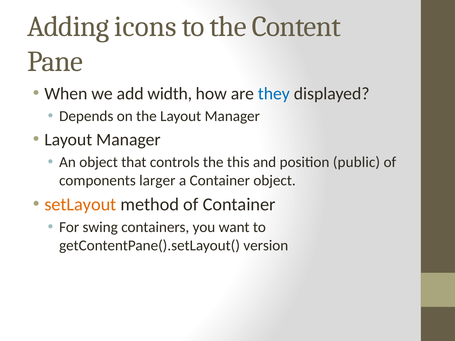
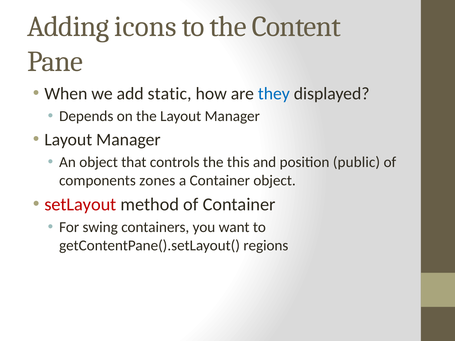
width: width -> static (170, 94)
larger: larger -> zones (157, 181)
setLayout colour: orange -> red (80, 205)
version: version -> regions (266, 246)
